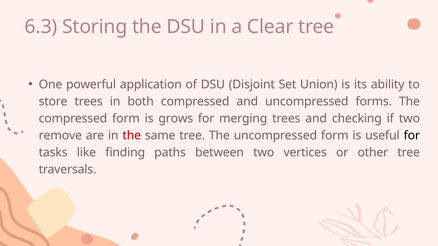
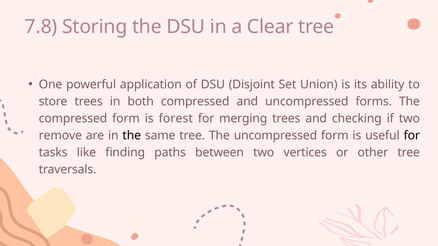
6.3: 6.3 -> 7.8 (41, 27)
grows: grows -> forest (176, 119)
the colour: red -> black (132, 136)
